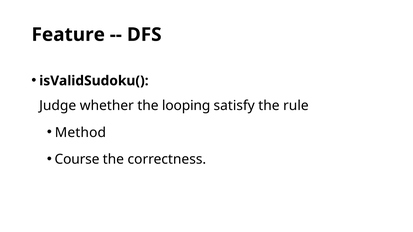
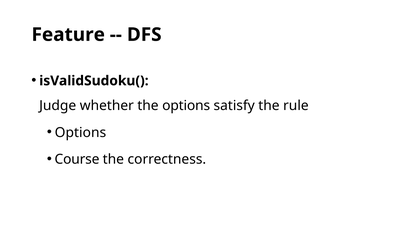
the looping: looping -> options (186, 106)
Method: Method -> Options (80, 133)
